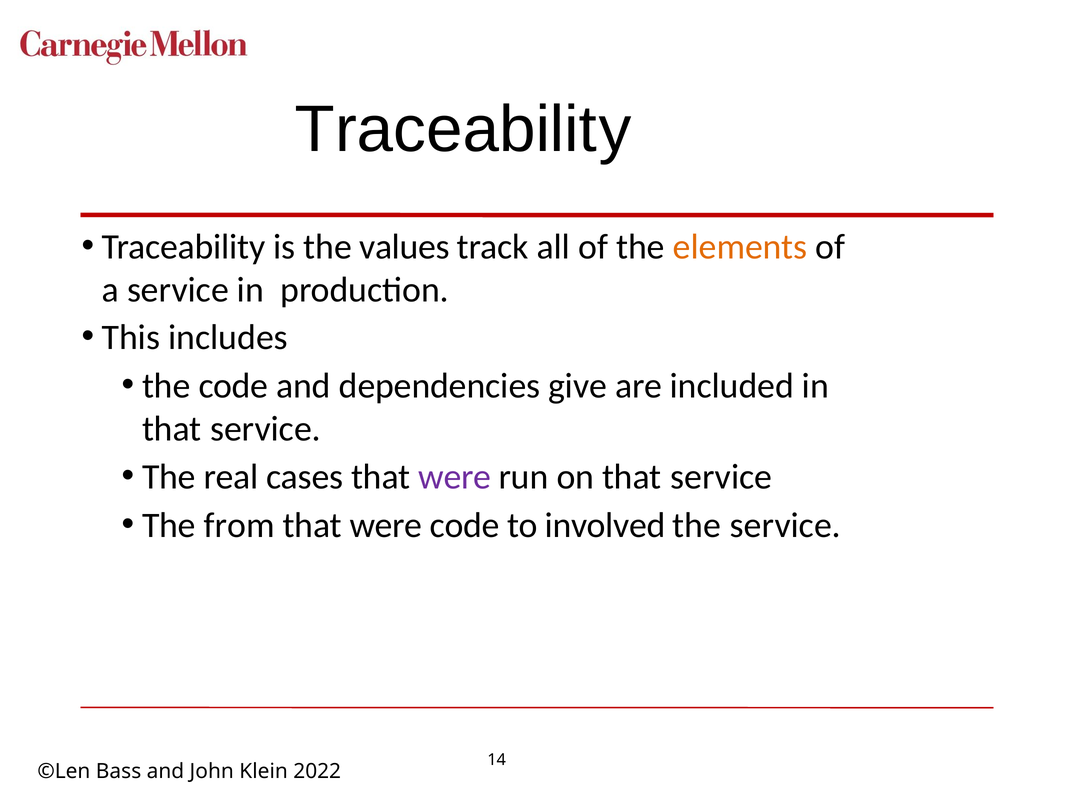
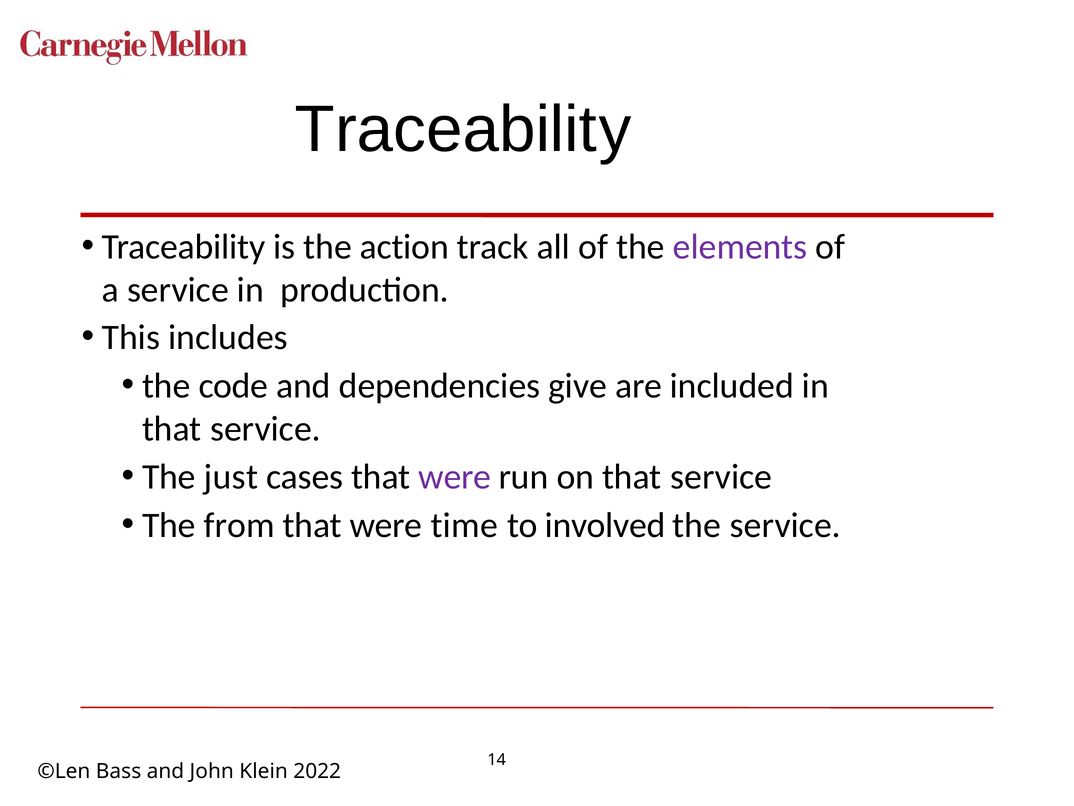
values: values -> action (404, 247)
elements colour: orange -> purple (740, 247)
real: real -> just (231, 477)
were code: code -> time (464, 525)
